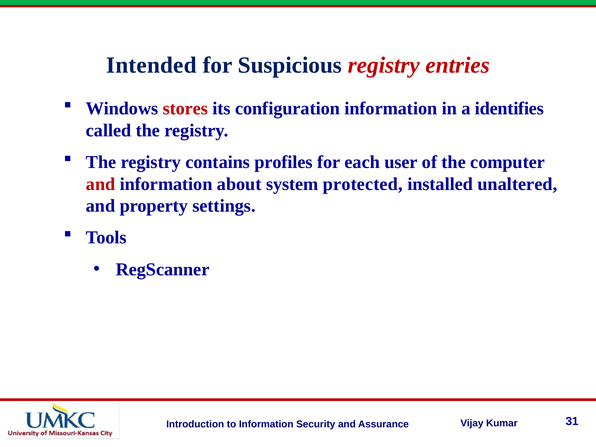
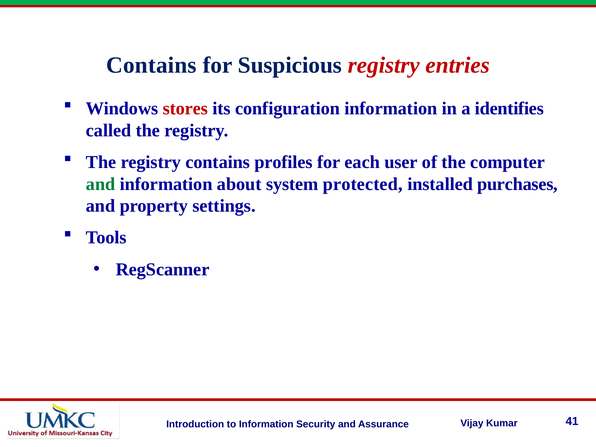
Intended: Intended -> Contains (151, 65)
and colour: red -> green (101, 184)
unaltered: unaltered -> purchases (517, 184)
31: 31 -> 41 (572, 421)
